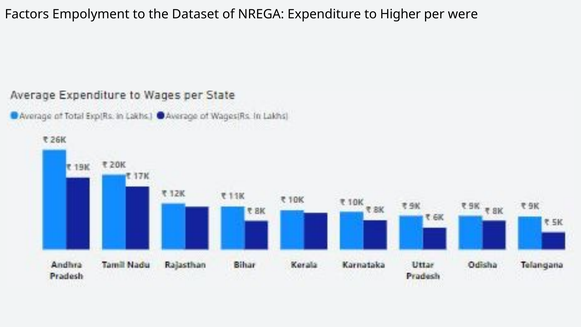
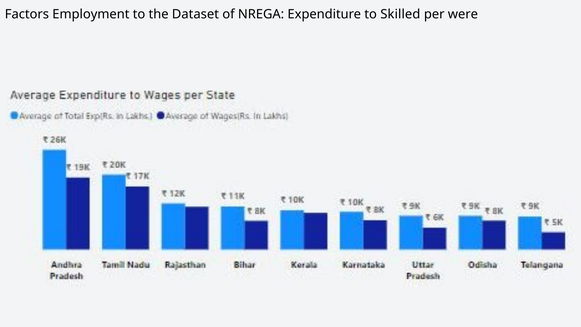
Empolyment: Empolyment -> Employment (91, 14)
Higher: Higher -> Skilled (400, 14)
